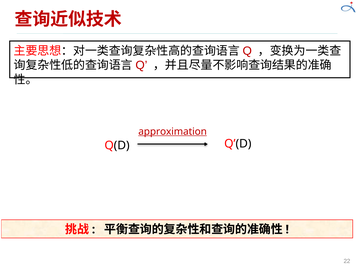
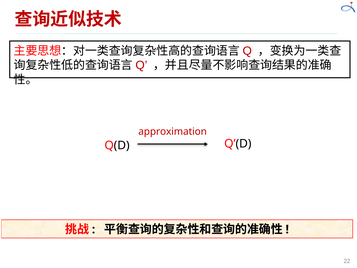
approximation underline: present -> none (173, 131)
